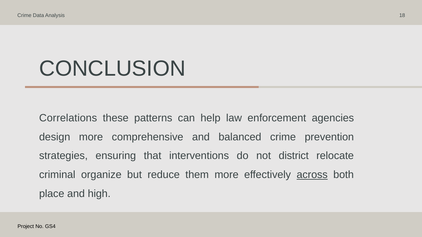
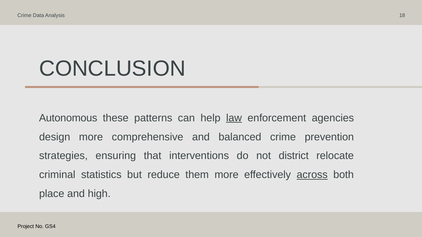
Correlations: Correlations -> Autonomous (68, 118)
law underline: none -> present (234, 118)
organize: organize -> statistics (101, 175)
